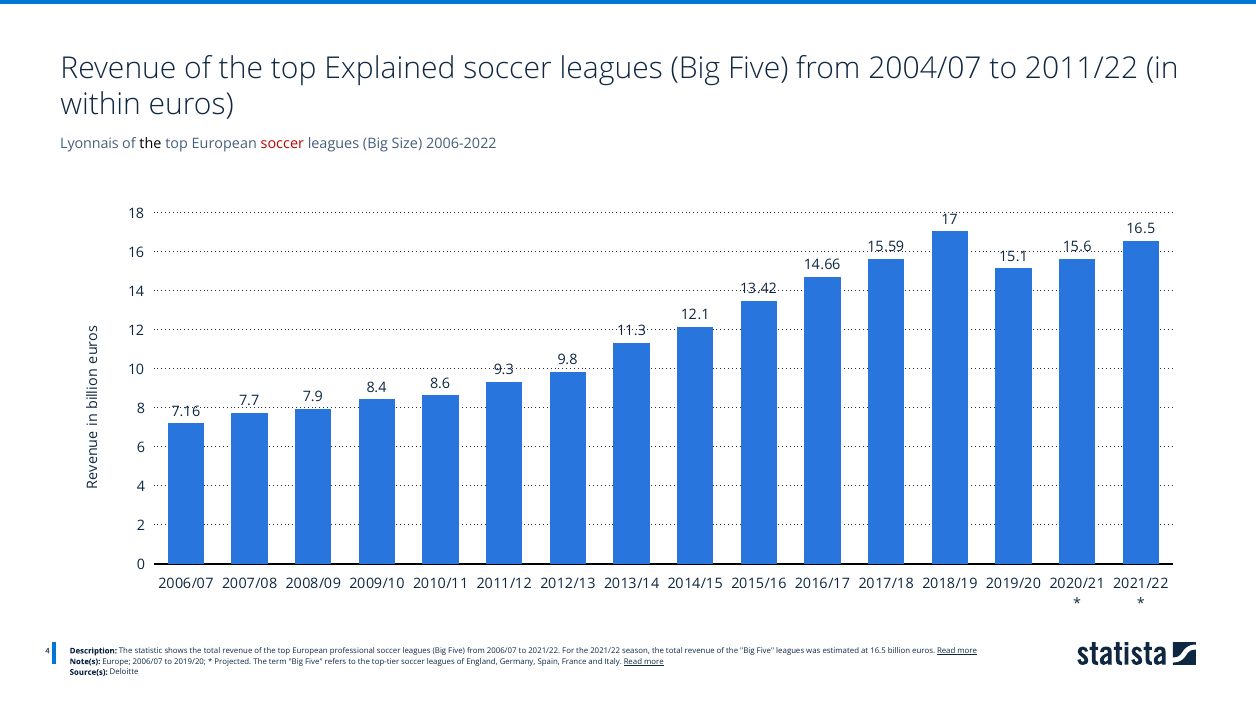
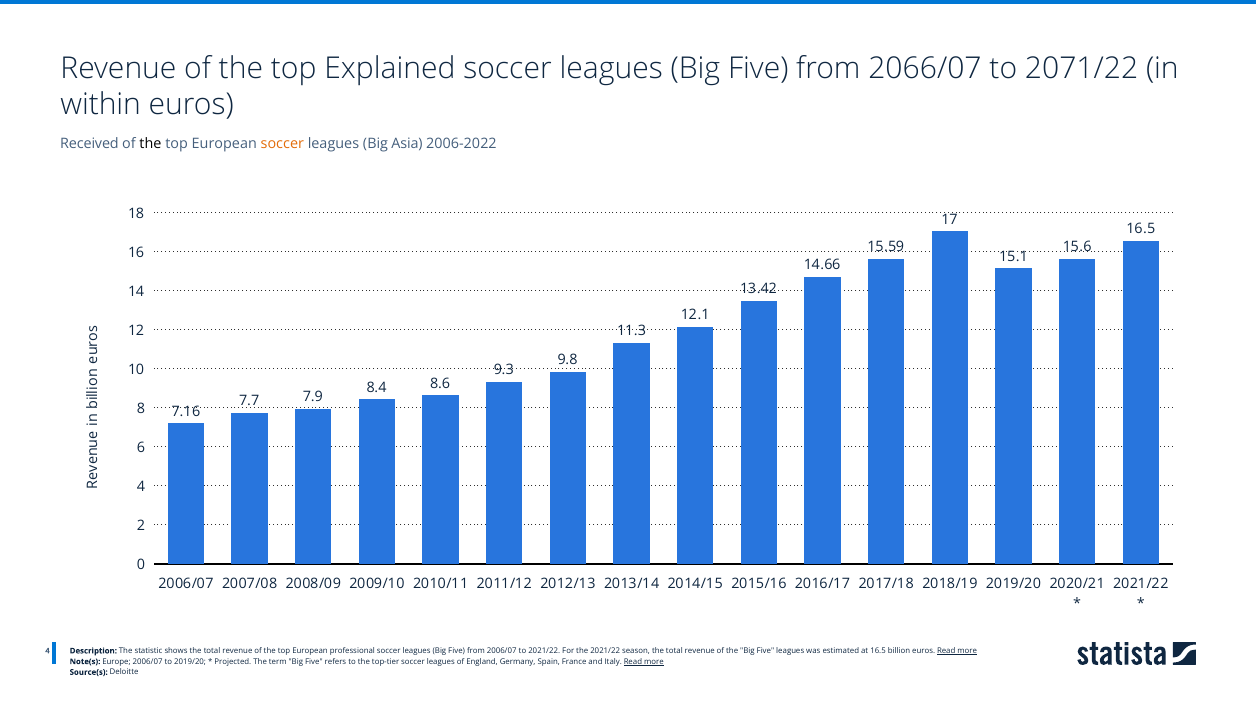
2004/07: 2004/07 -> 2066/07 (925, 69)
2011/22: 2011/22 -> 2071/22 (1082, 69)
Lyonnais: Lyonnais -> Received (89, 144)
soccer colour: red -> orange (282, 144)
Size: Size -> Asia (407, 144)
